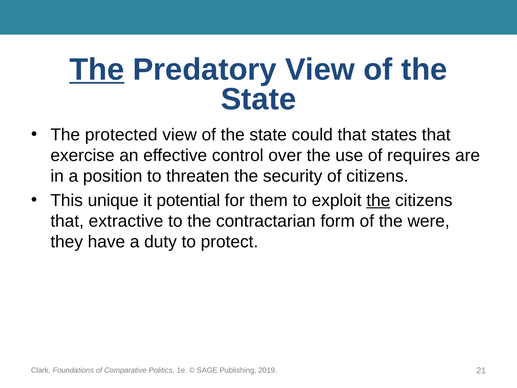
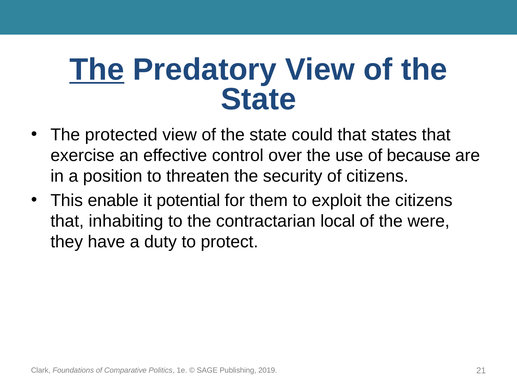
requires: requires -> because (419, 155)
unique: unique -> enable (113, 200)
the underline: present -> none (378, 200)
extractive: extractive -> inhabiting (126, 221)
form: form -> local (338, 221)
